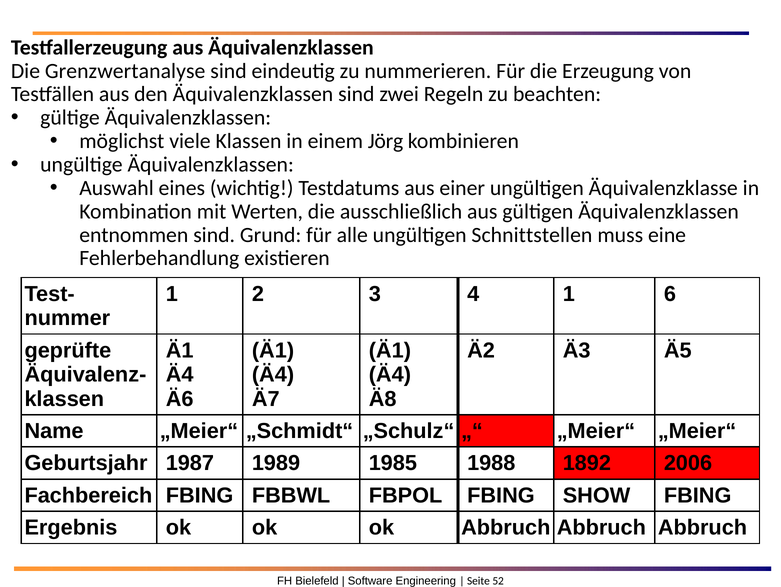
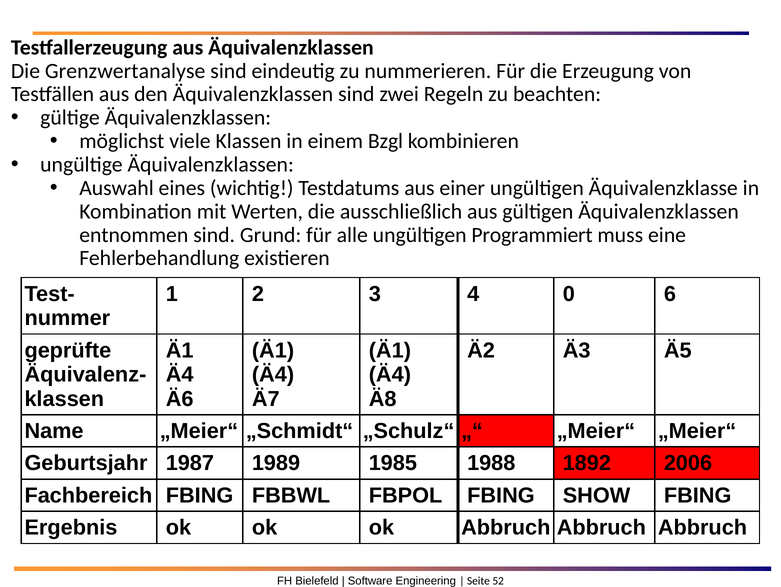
Jörg: Jörg -> Bzgl (385, 141)
Schnittstellen: Schnittstellen -> Programmiert (532, 235)
4 1: 1 -> 0 (569, 294)
